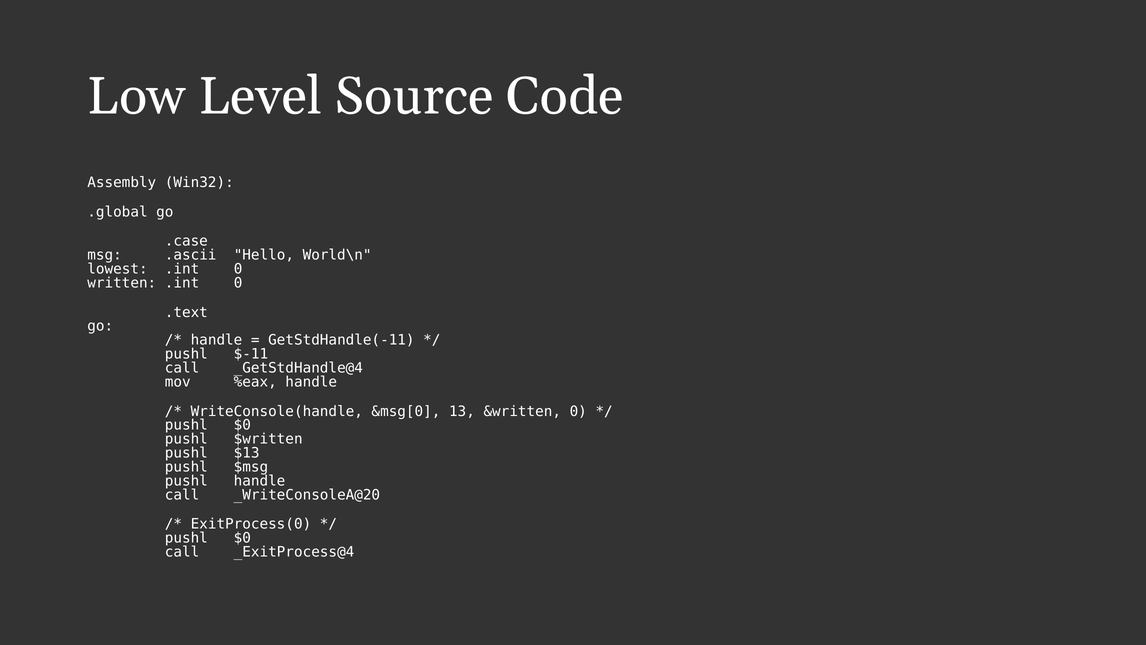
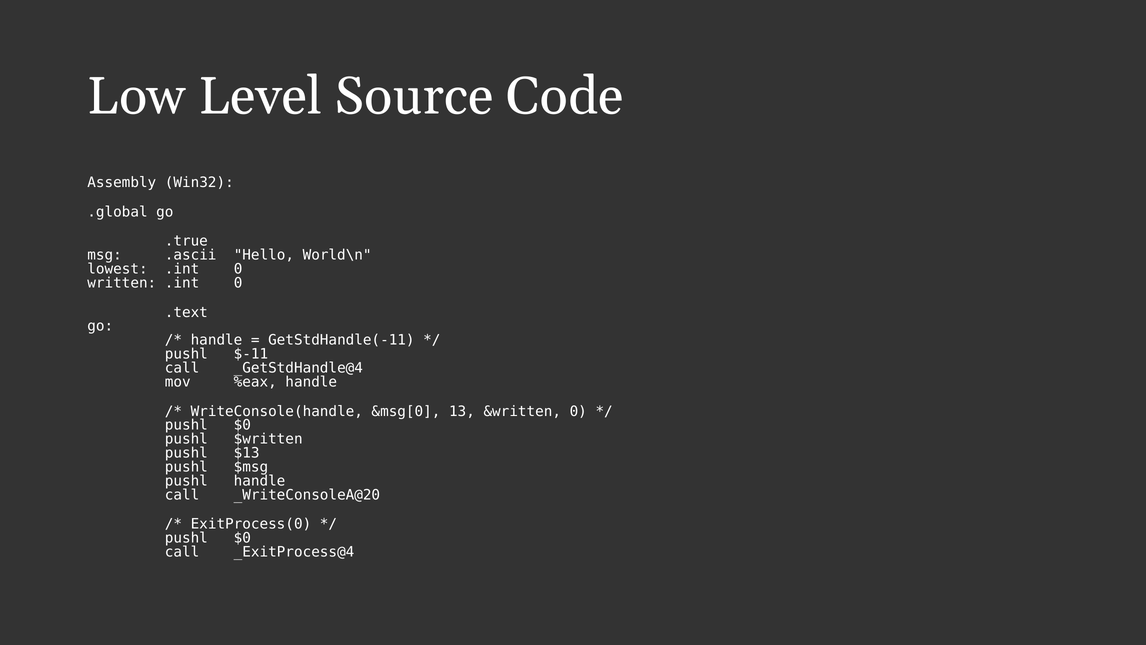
.case: .case -> .true (186, 241)
